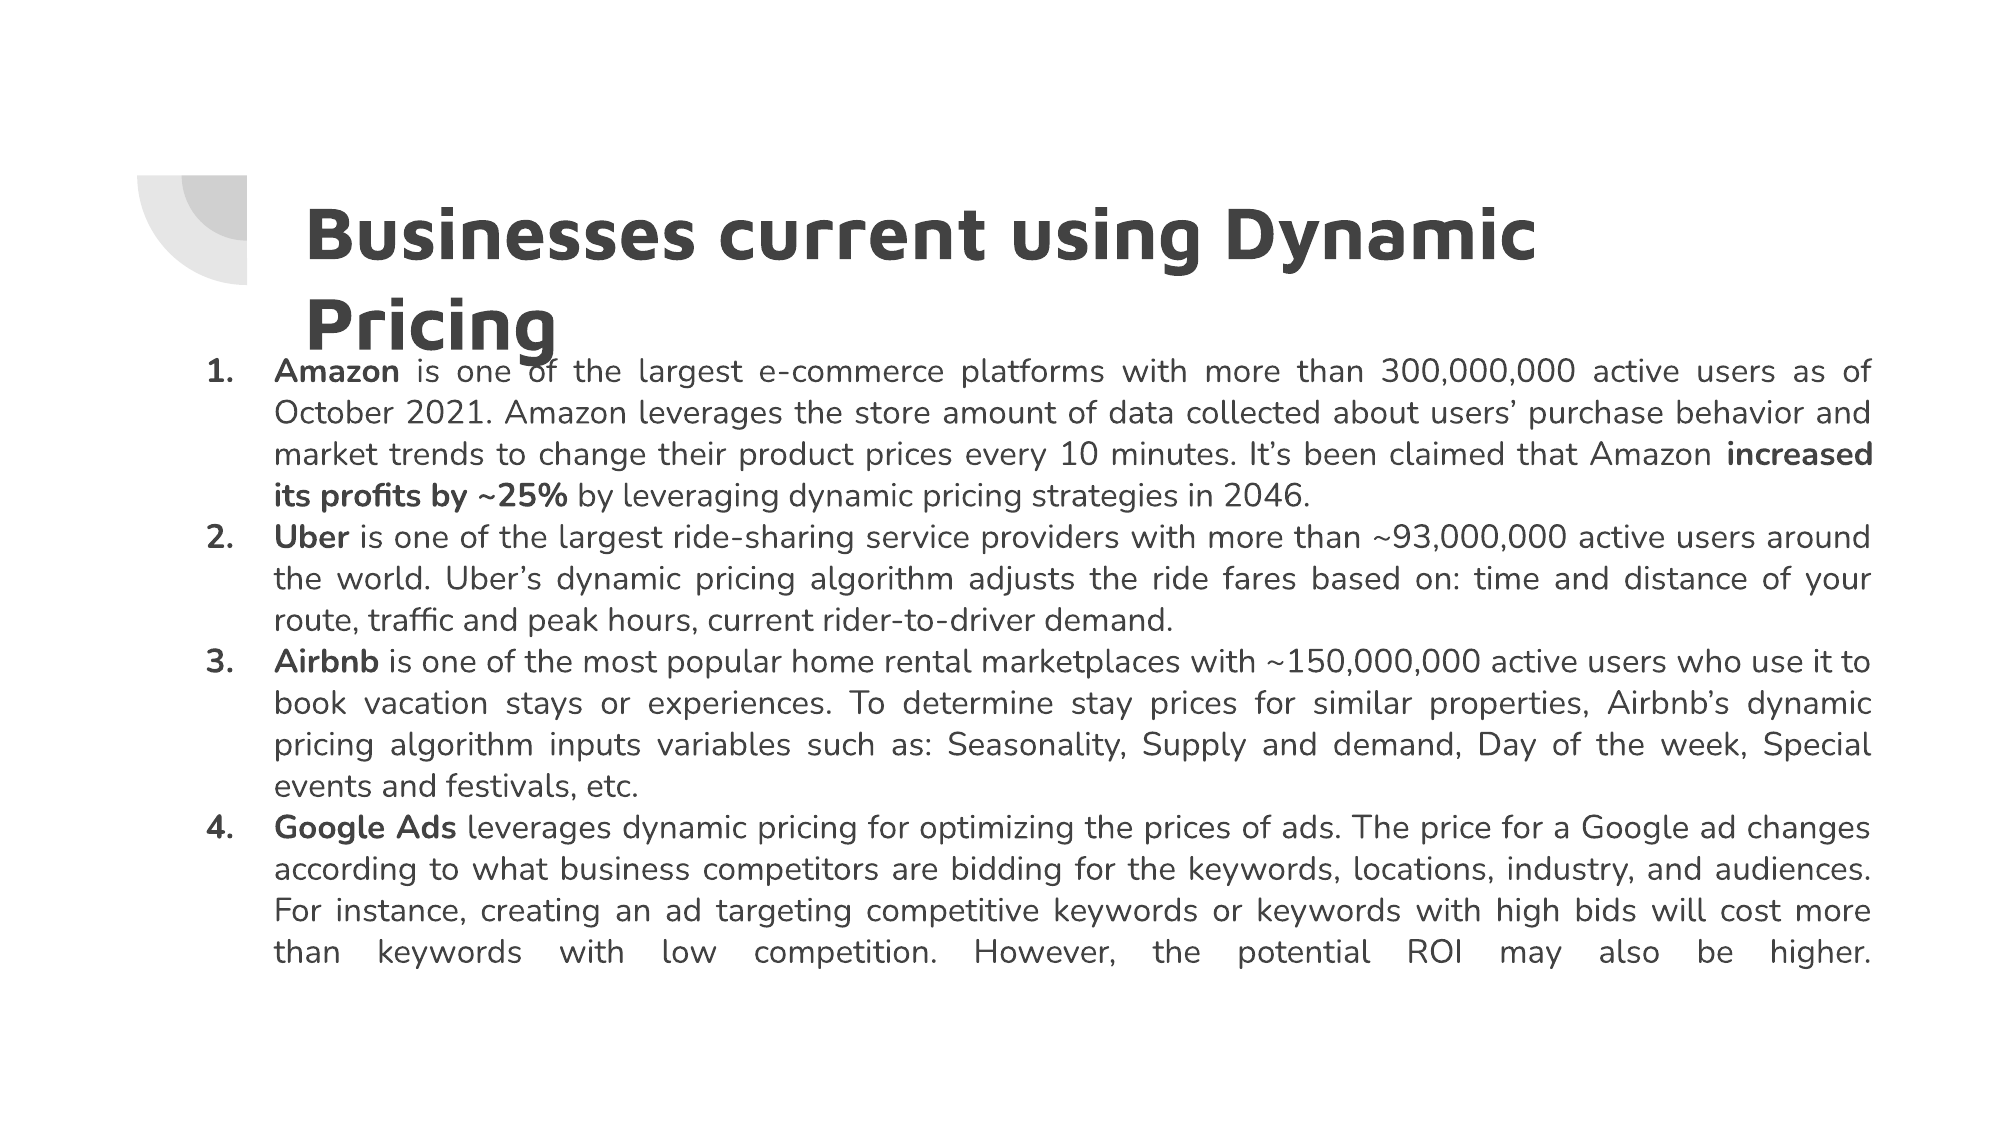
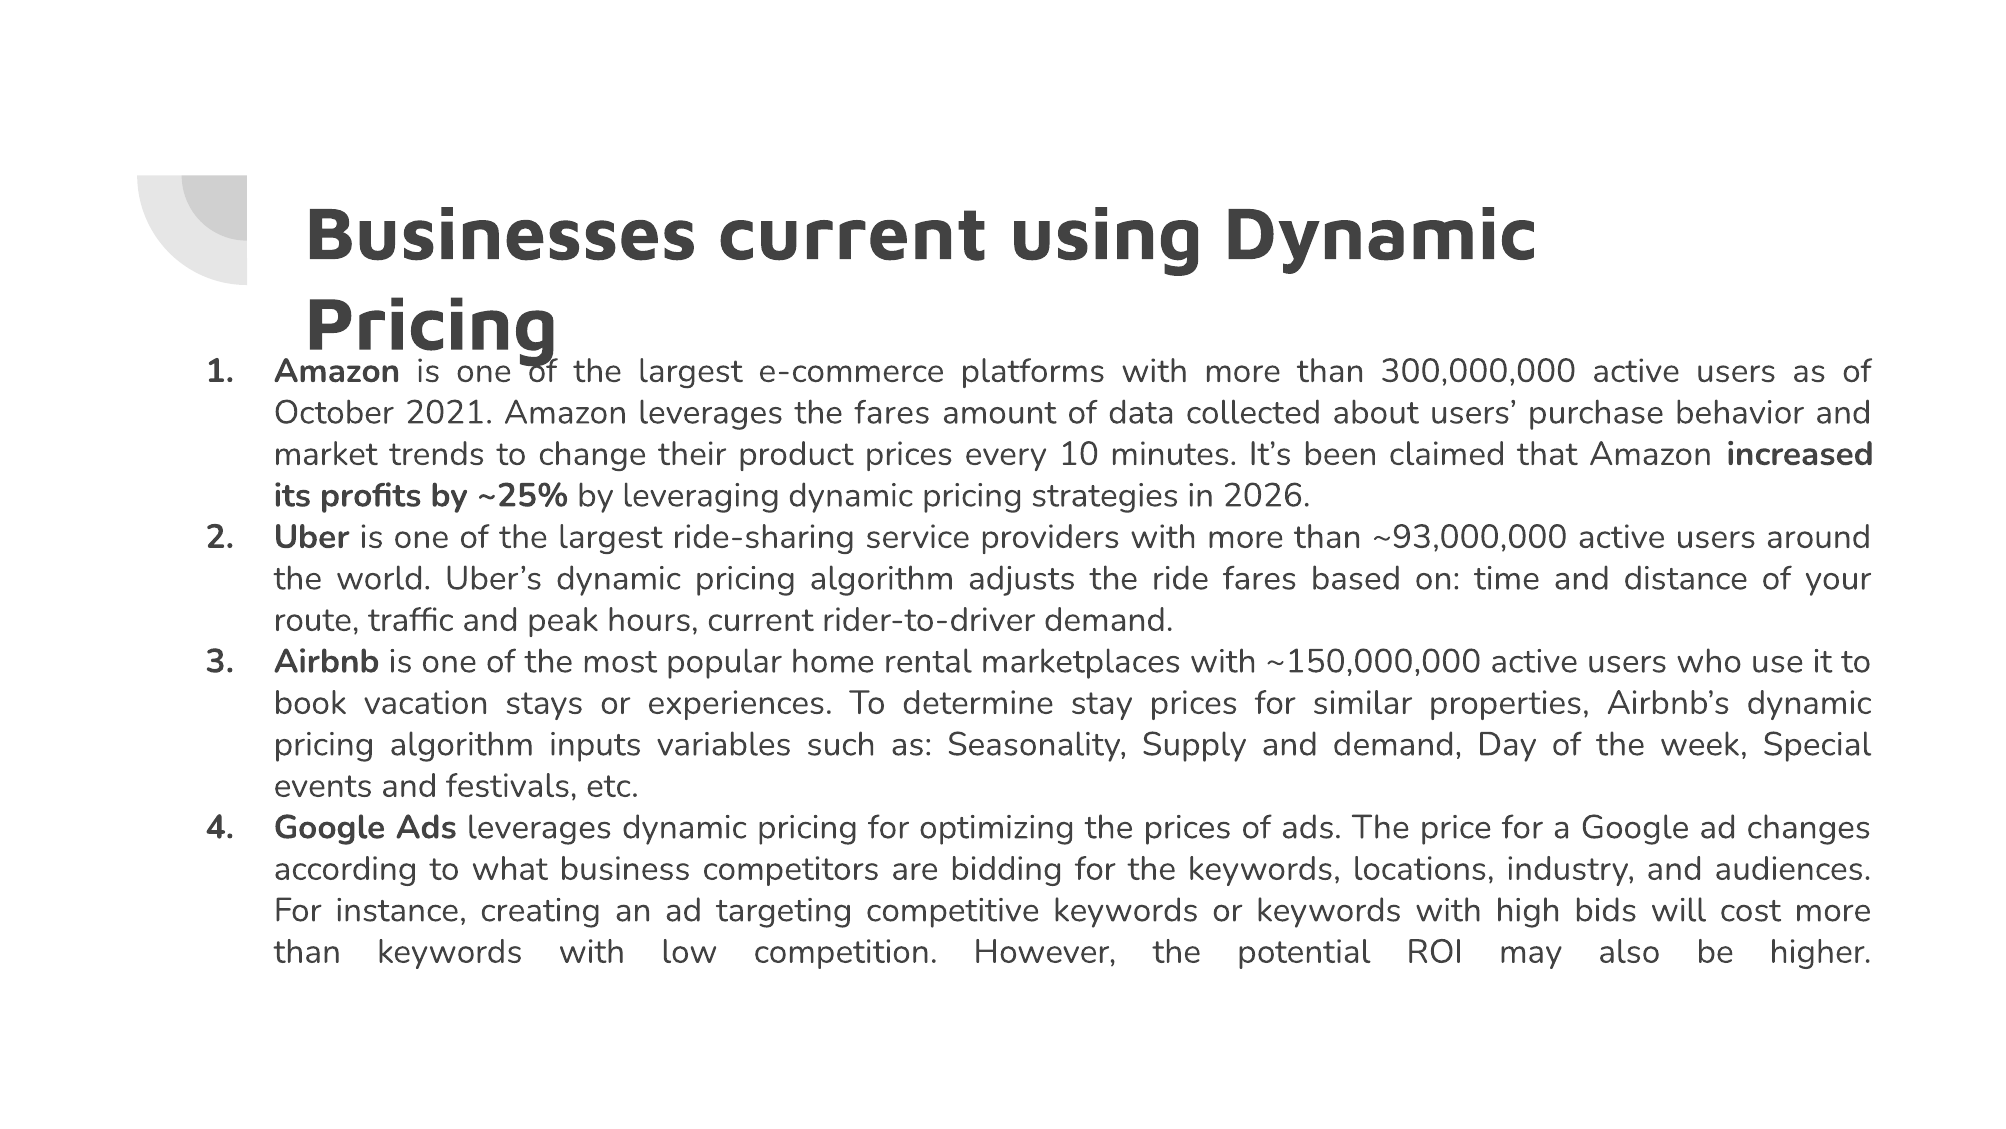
the store: store -> fares (892, 412)
2046: 2046 -> 2026 (1267, 495)
